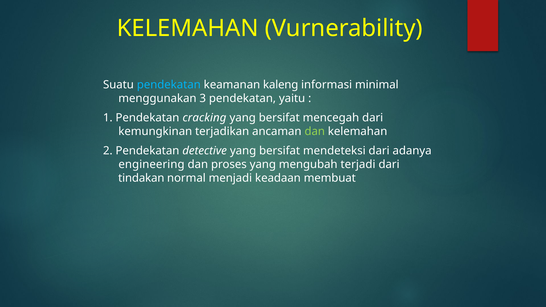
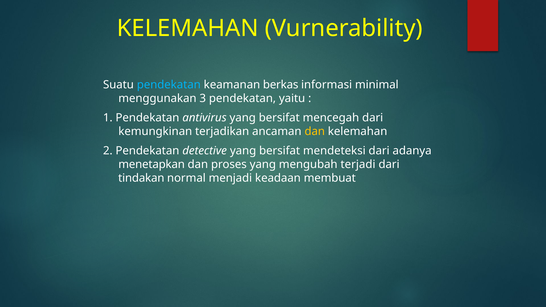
kaleng: kaleng -> berkas (281, 85)
cracking: cracking -> antivirus (204, 118)
dan colour: light green -> yellow (315, 131)
engineering: engineering -> menetapkan (152, 164)
